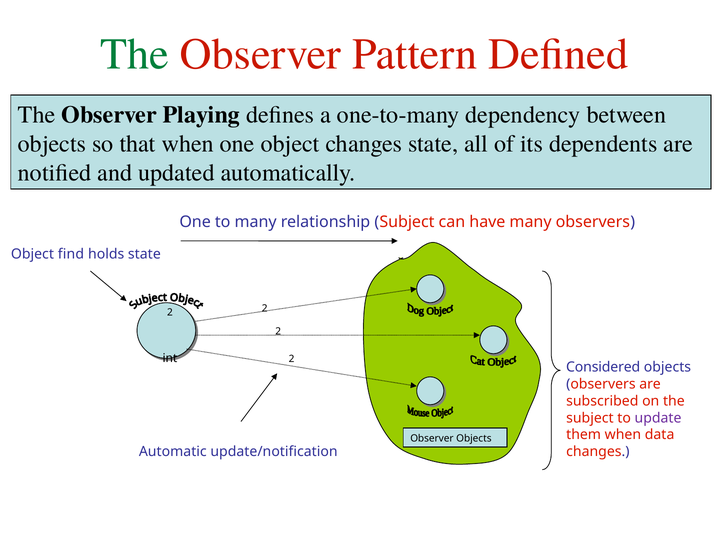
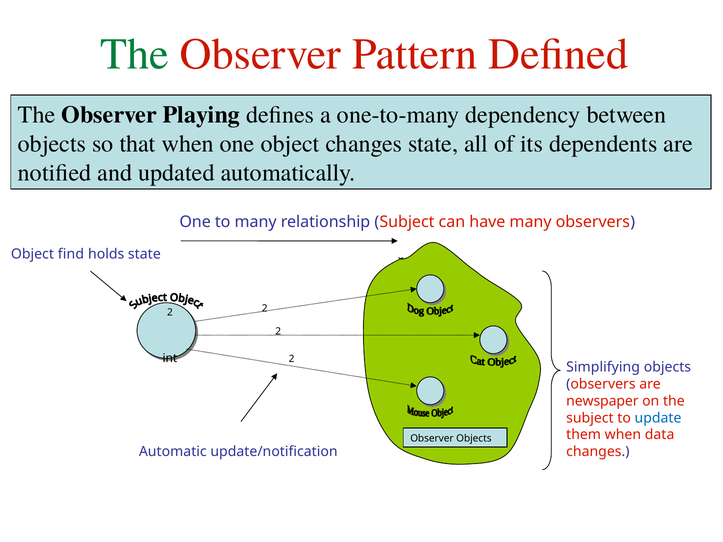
Considered: Considered -> Simplifying (603, 367)
subscribed: subscribed -> newspaper (602, 401)
update colour: purple -> blue (658, 418)
